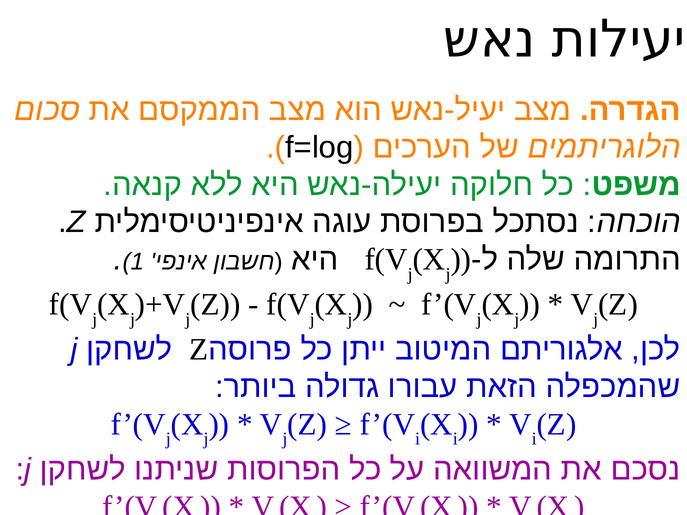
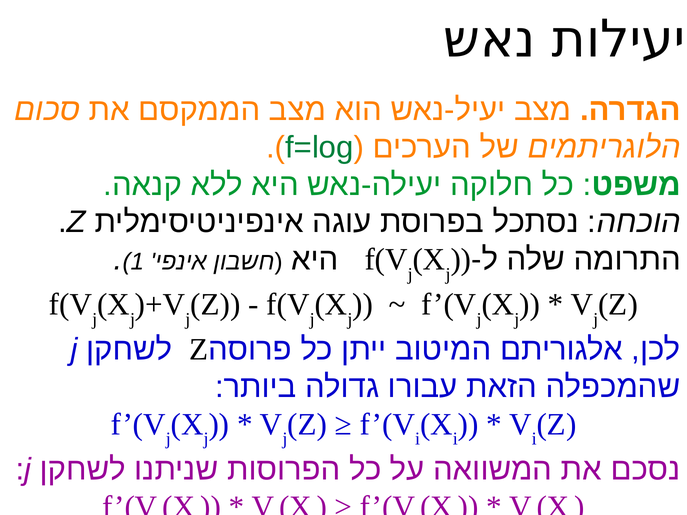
f=log colour: black -> green (319, 147)
